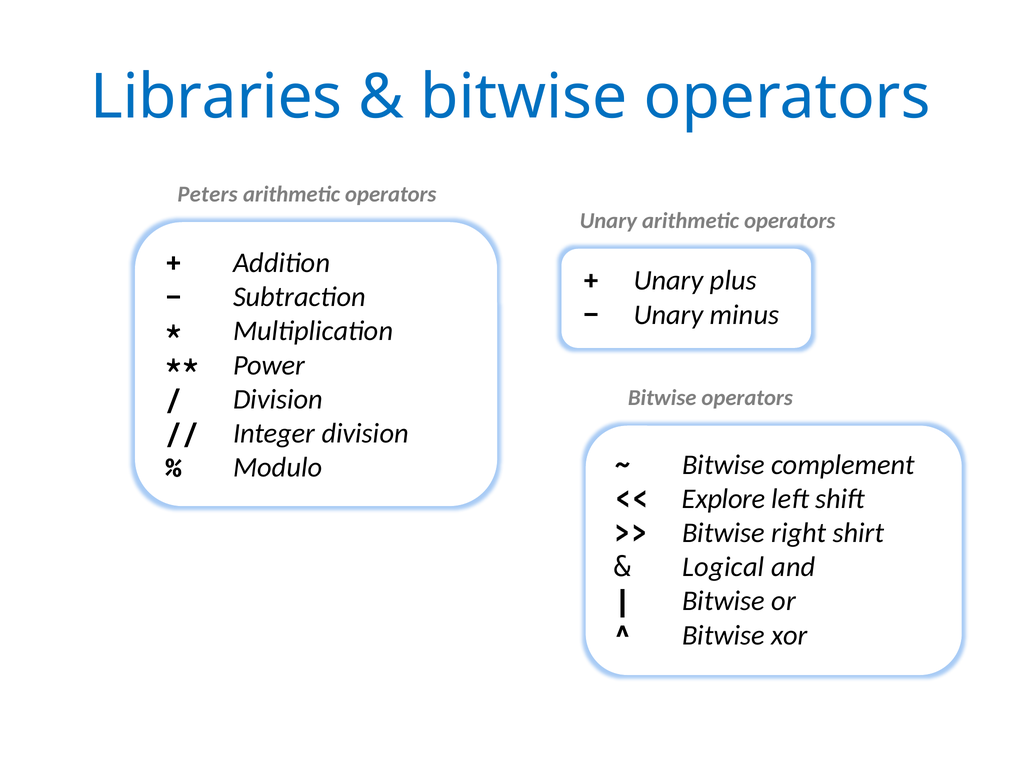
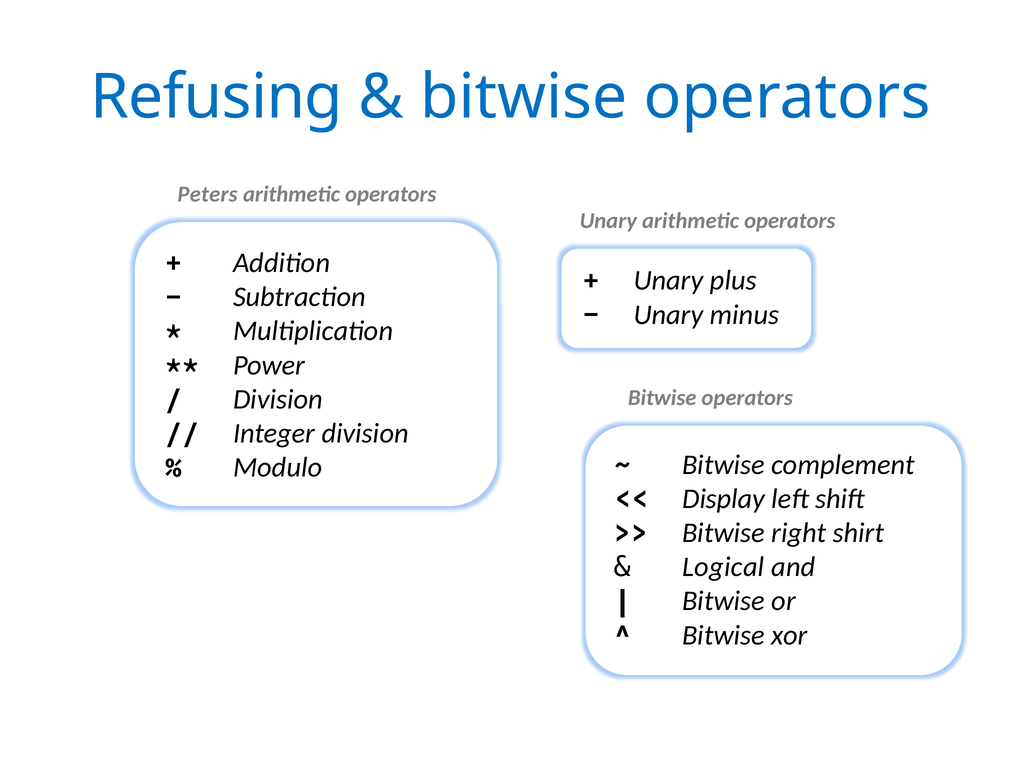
Libraries: Libraries -> Refusing (217, 97)
Explore: Explore -> Display (724, 499)
